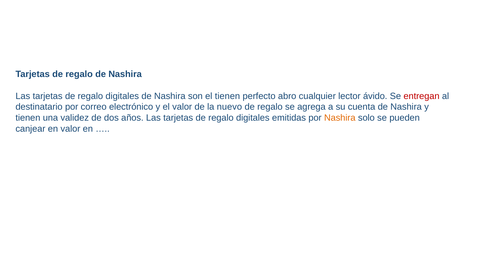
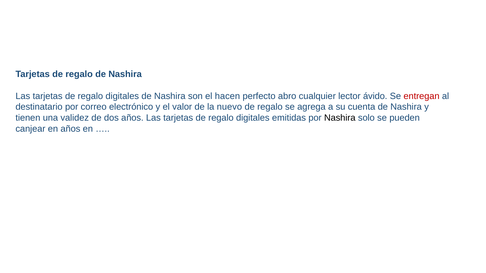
el tienen: tienen -> hacen (227, 96)
Nashira colour: orange -> black (340, 118)
en valor: valor -> años (70, 129)
